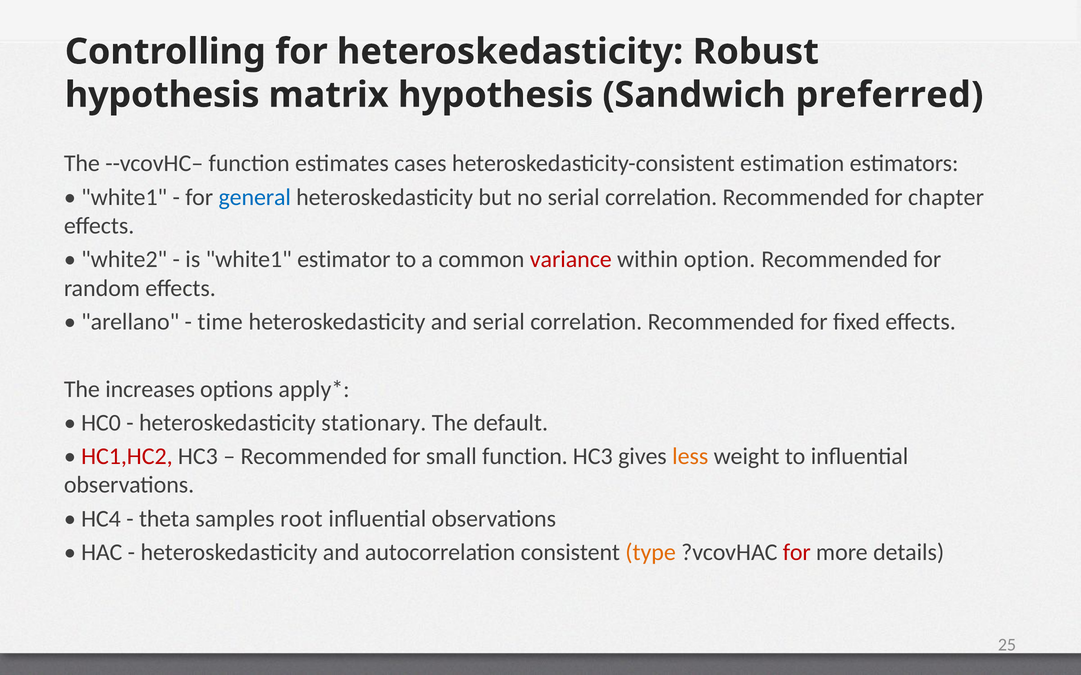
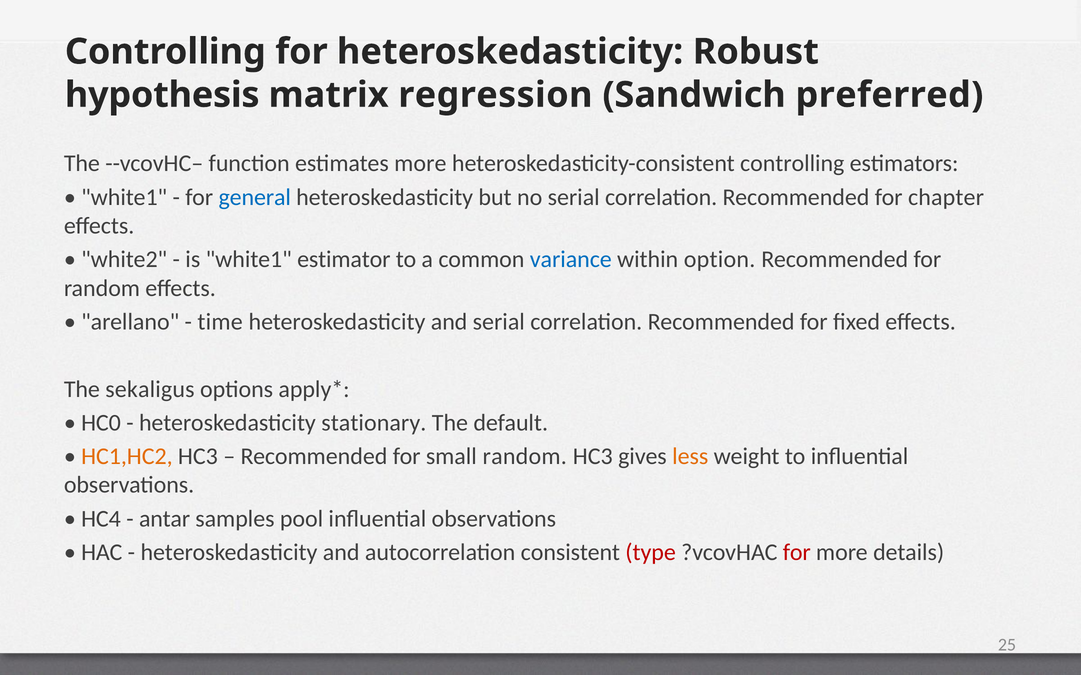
matrix hypothesis: hypothesis -> regression (495, 95)
estimates cases: cases -> more (420, 164)
heteroskedasticity-consistent estimation: estimation -> controlling (792, 164)
variance colour: red -> blue (571, 260)
increases: increases -> sekaligus (150, 389)
HC1,HC2 colour: red -> orange (127, 457)
small function: function -> random (525, 457)
theta: theta -> antar (165, 519)
root: root -> pool (302, 519)
type colour: orange -> red (651, 553)
